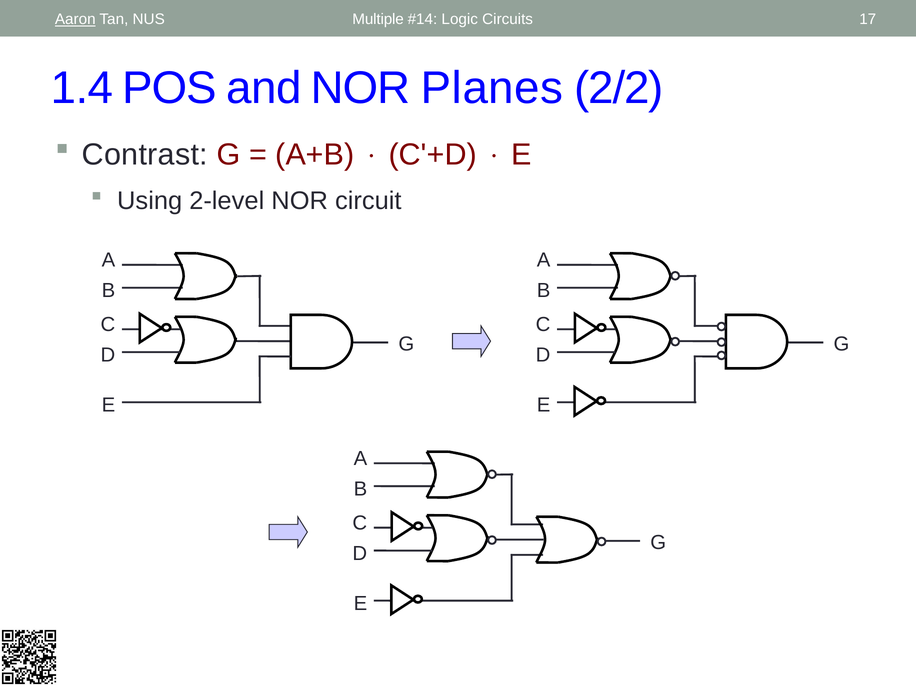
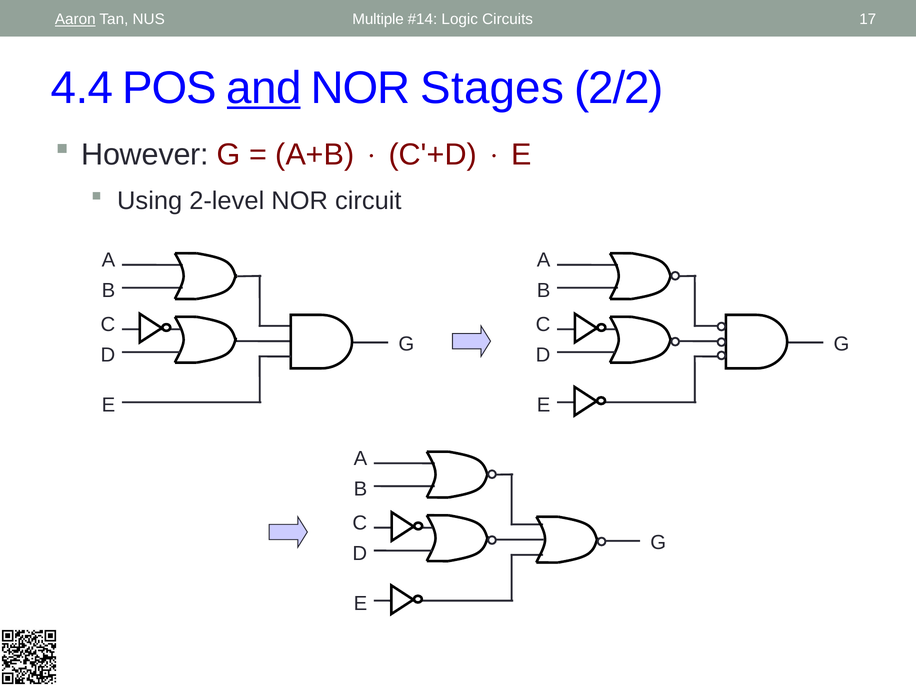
1.4: 1.4 -> 4.4 (82, 88)
and underline: none -> present (264, 88)
Planes: Planes -> Stages (492, 88)
Contrast: Contrast -> However (145, 155)
